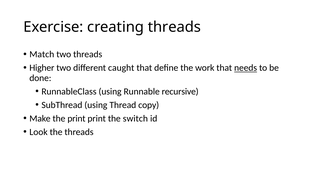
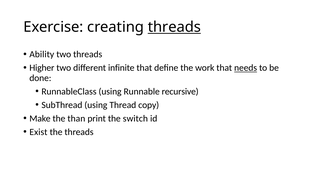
threads underline: none -> present (174, 27)
Match: Match -> Ability (42, 54)
caught: caught -> infinite (121, 68)
the print: print -> than (76, 119)
Look: Look -> Exist (38, 132)
